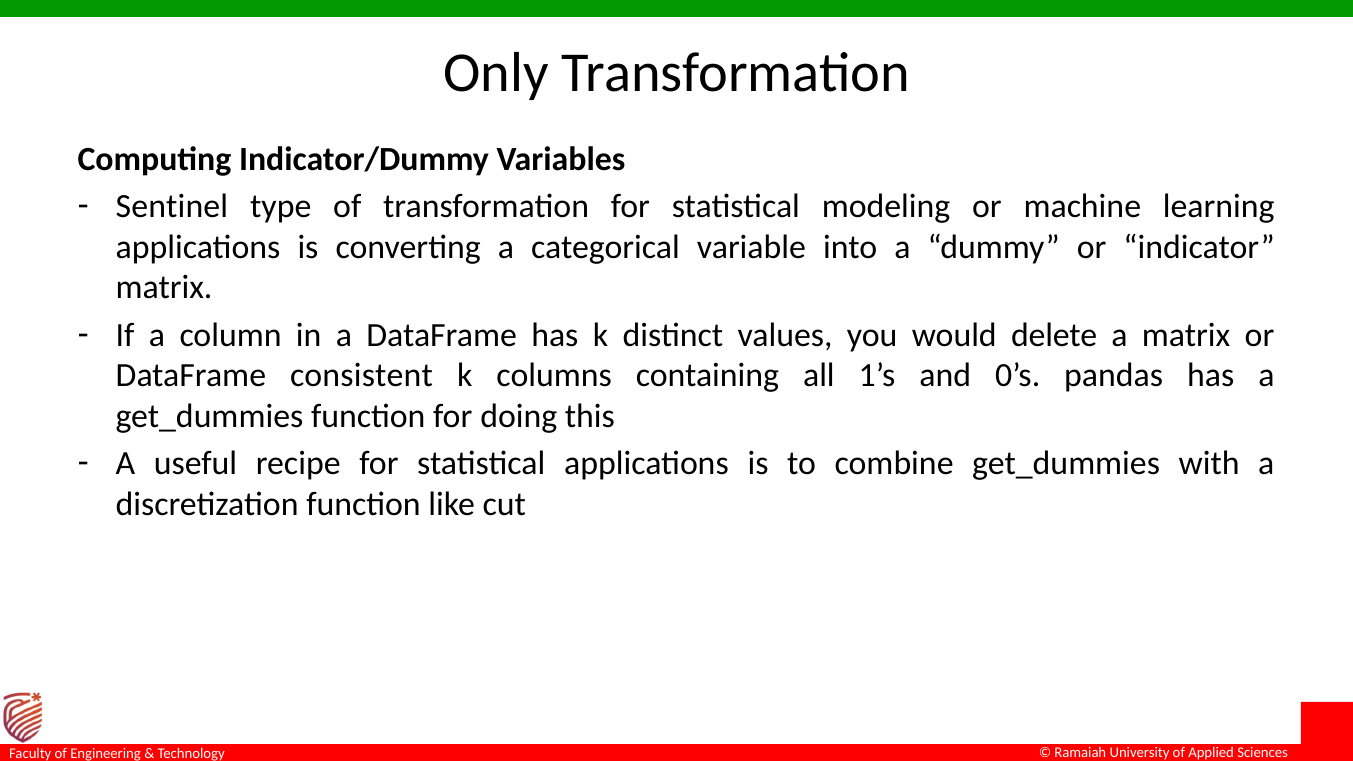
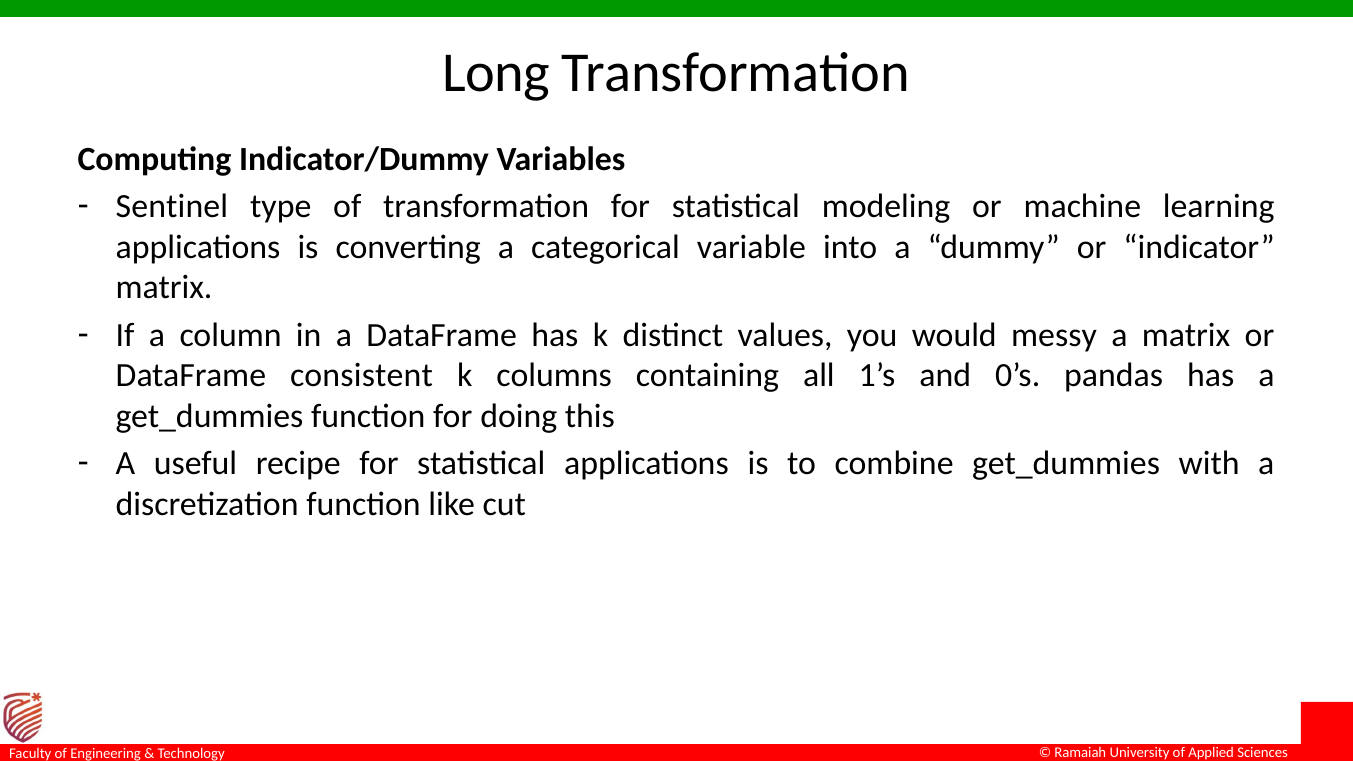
Only: Only -> Long (496, 73)
delete: delete -> messy (1054, 335)
